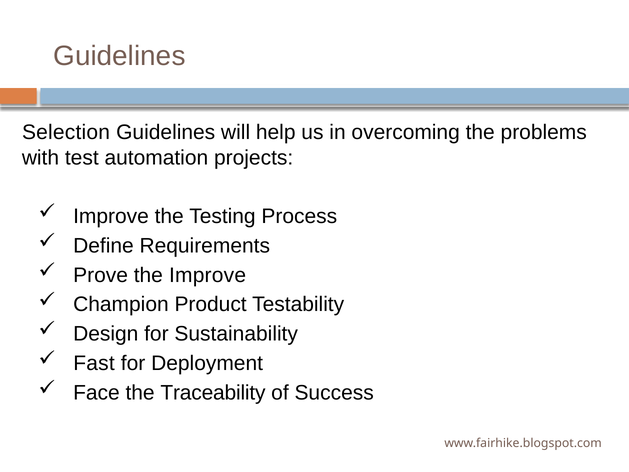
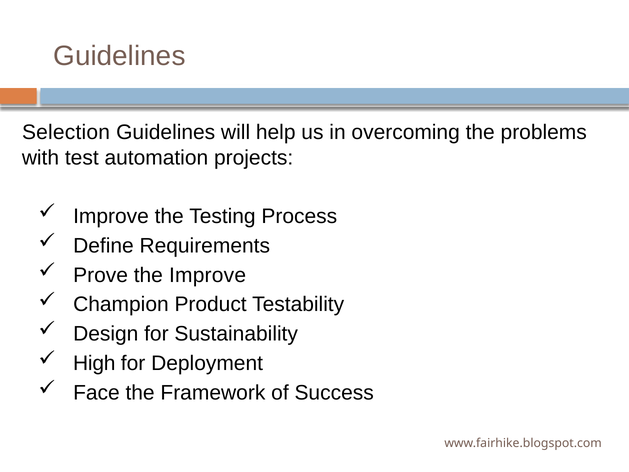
Fast: Fast -> High (94, 363)
Traceability: Traceability -> Framework (213, 392)
